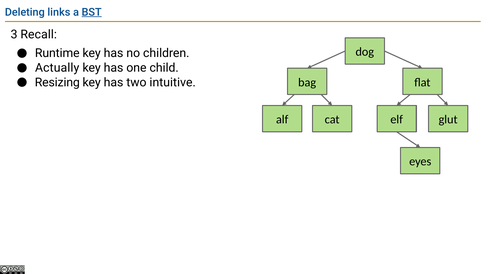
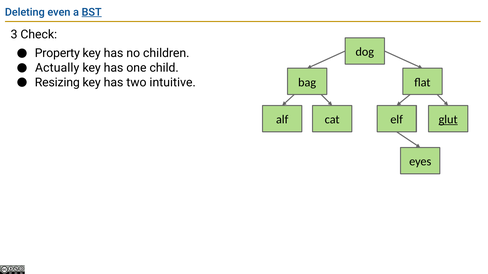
links: links -> even (59, 12)
Recall: Recall -> Check (39, 35)
Runtime: Runtime -> Property (57, 53)
glut underline: none -> present (448, 120)
